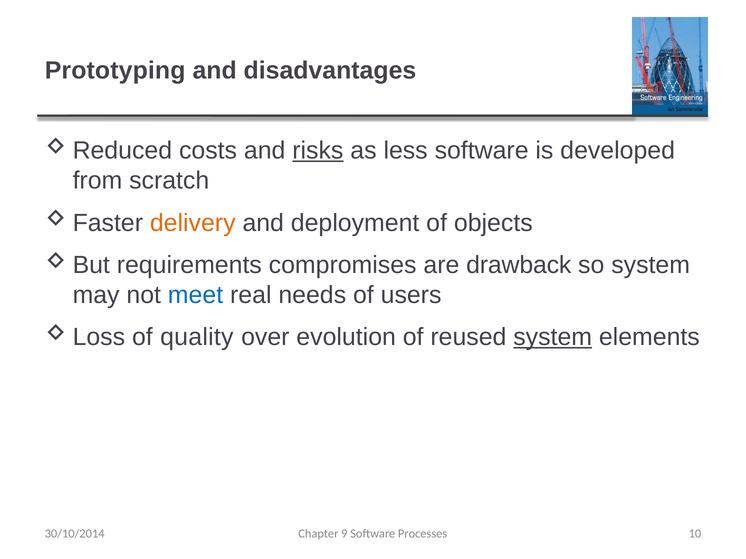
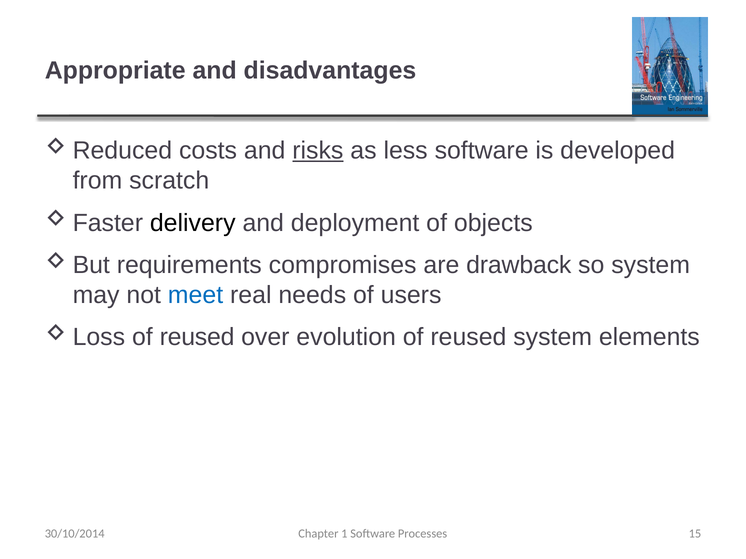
Prototyping: Prototyping -> Appropriate (115, 71)
delivery colour: orange -> black (193, 223)
quality: quality -> reused (197, 337)
system underline: present -> none (553, 337)
9: 9 -> 1 (344, 534)
10: 10 -> 15 (695, 534)
